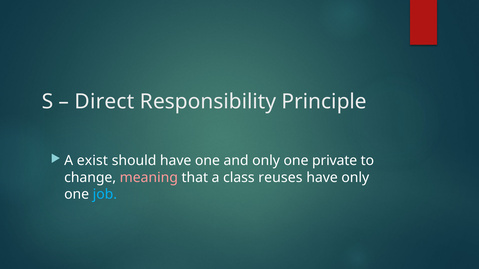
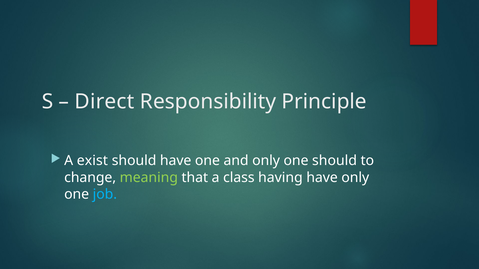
one private: private -> should (335, 161)
meaning colour: pink -> light green (149, 178)
reuses: reuses -> having (280, 178)
